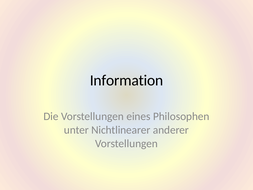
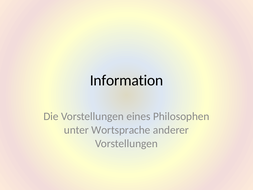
Nichtlinearer: Nichtlinearer -> Wortsprache (121, 130)
